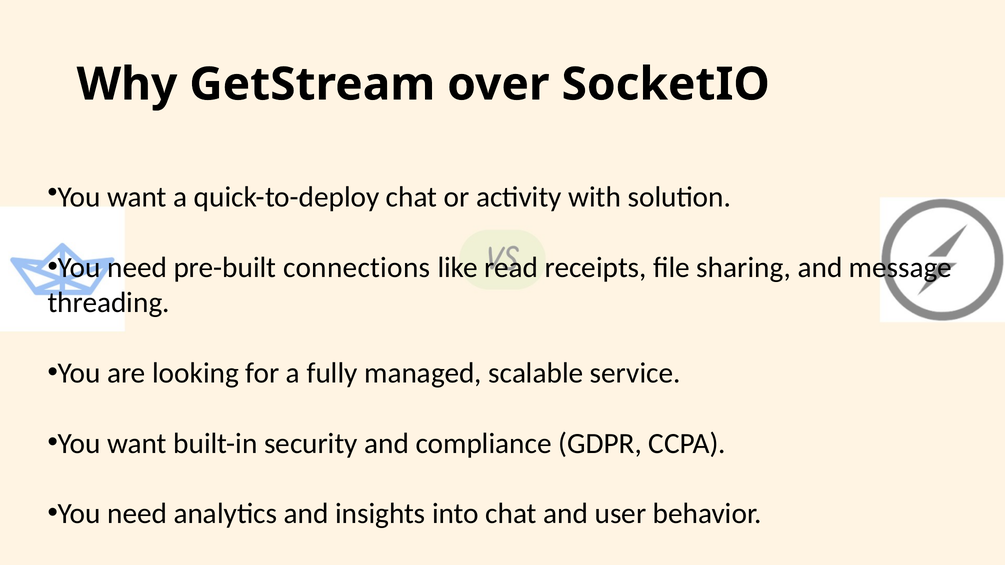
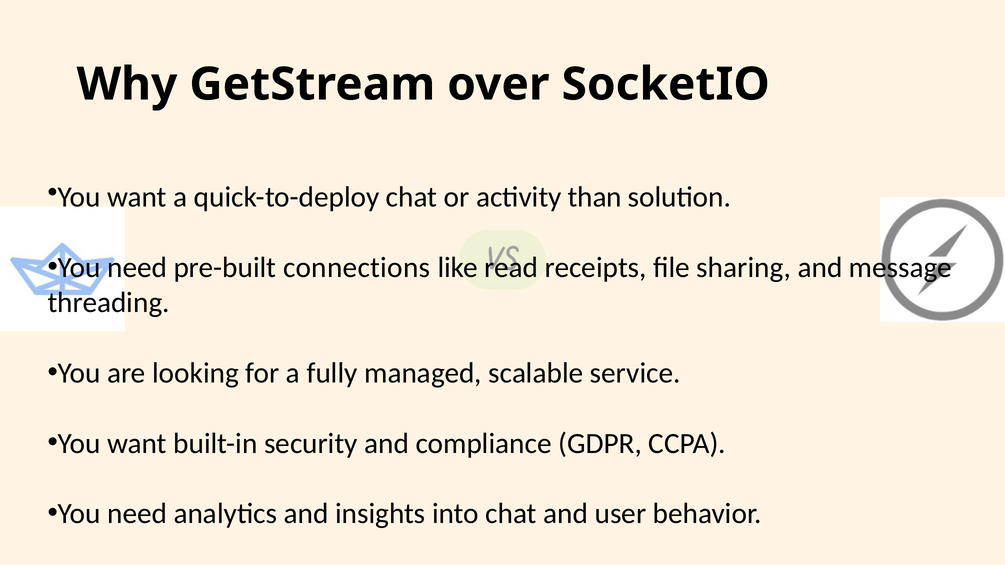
with: with -> than (595, 197)
